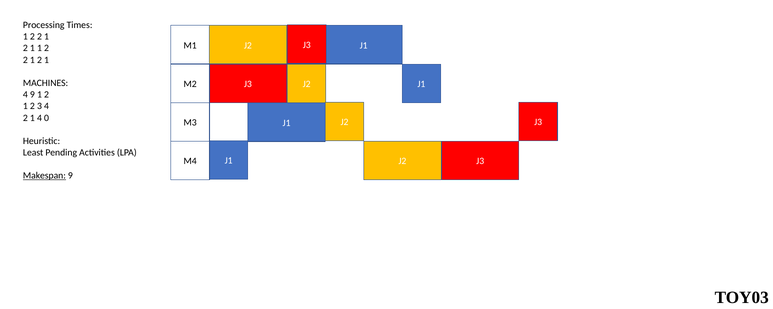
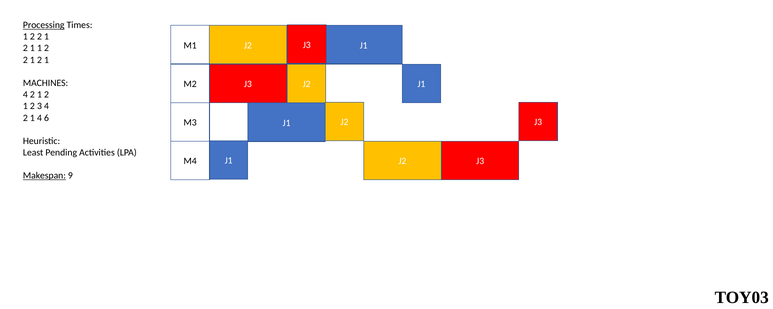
Processing underline: none -> present (44, 25)
9: 9 -> 2 (32, 95)
0: 0 -> 6 (47, 118)
